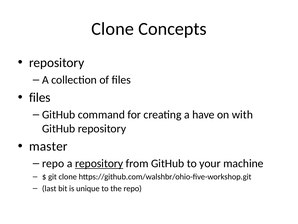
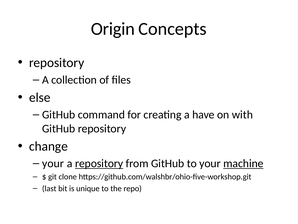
Clone: Clone -> Origin (113, 29)
files: files -> else (40, 97)
master: master -> change (48, 146)
repo: repo -> your (53, 163)
machine underline: none -> present (243, 163)
